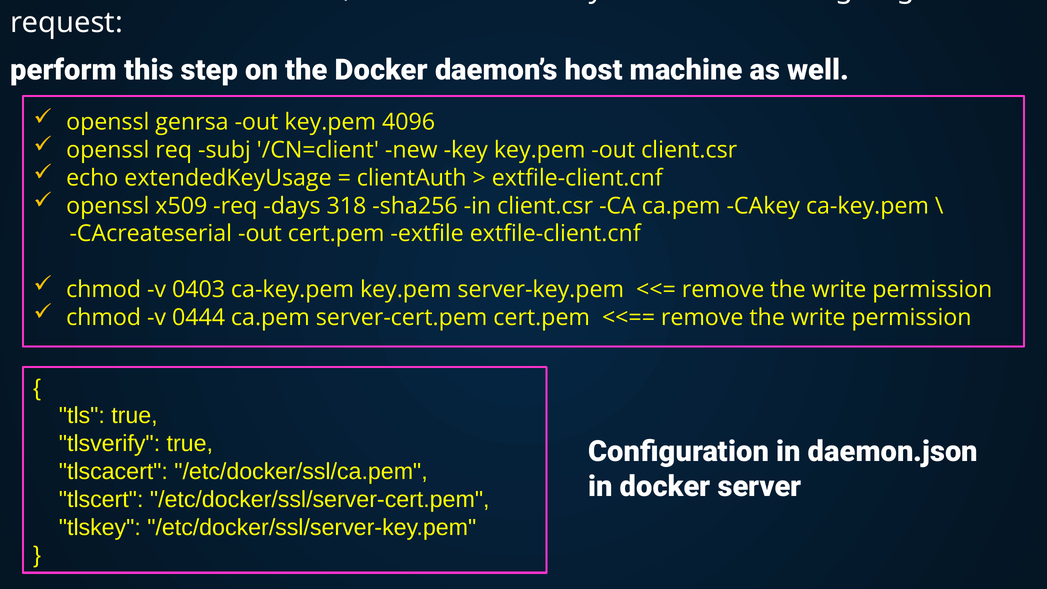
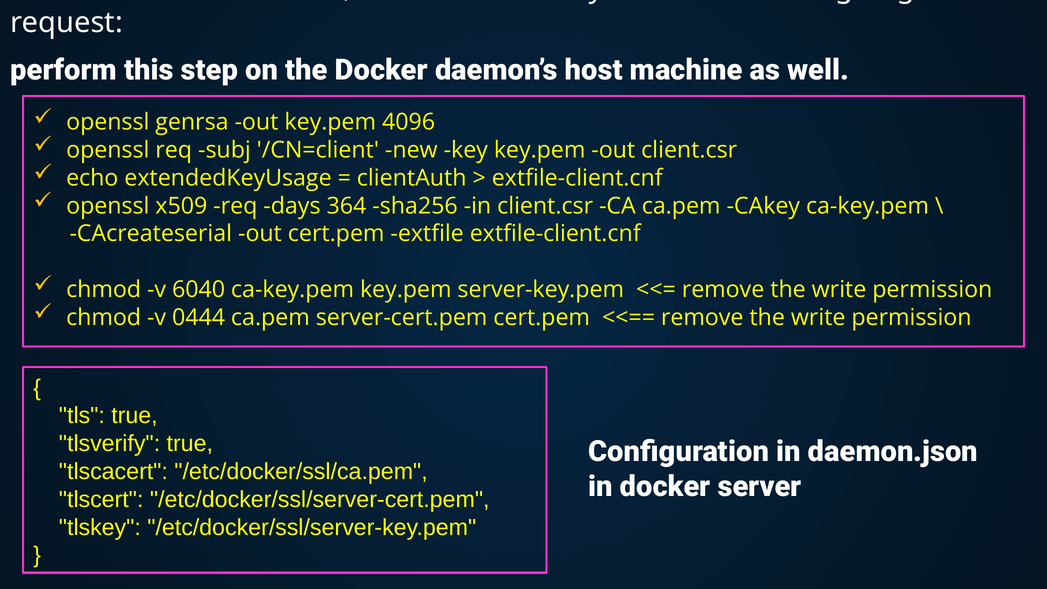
318: 318 -> 364 (346, 206)
0403: 0403 -> 6040 (199, 290)
